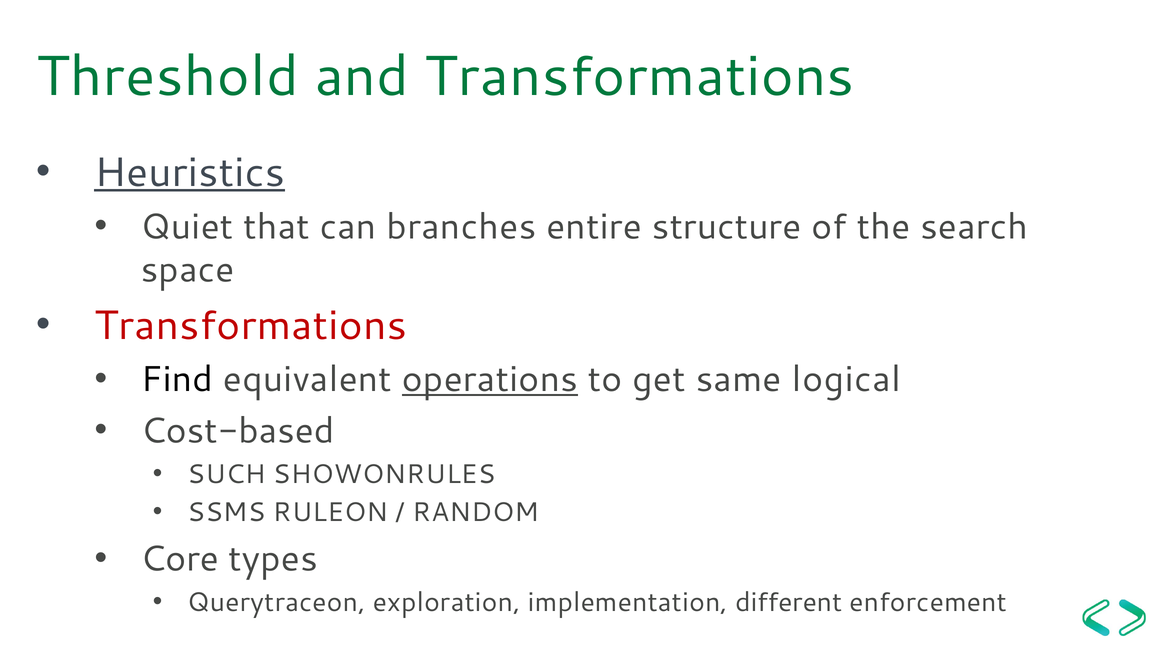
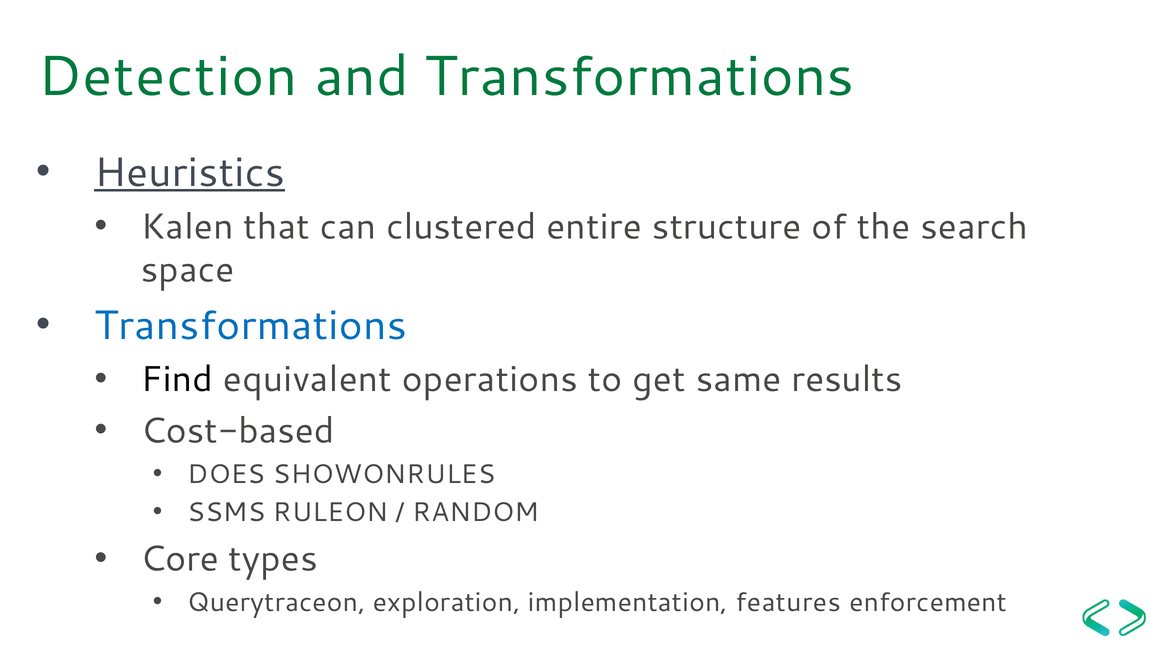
Threshold: Threshold -> Detection (167, 77)
Quiet: Quiet -> Kalen (187, 227)
branches: branches -> clustered (462, 227)
Transformations colour: red -> blue (251, 326)
operations underline: present -> none (490, 380)
logical: logical -> results (847, 380)
SUCH: SUCH -> DOES (226, 475)
different: different -> features (788, 603)
